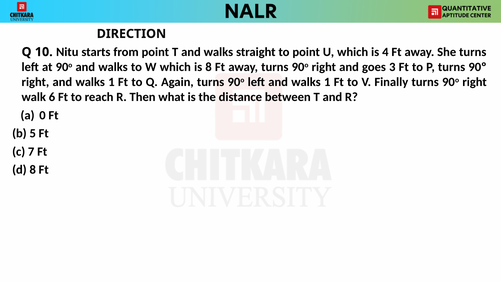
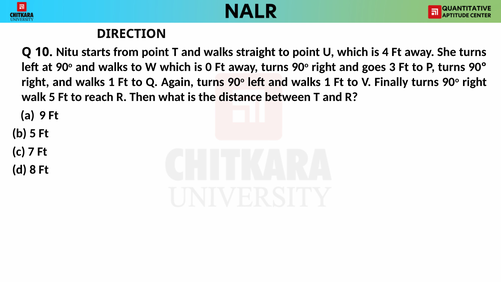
is 8: 8 -> 0 (209, 67)
walk 6: 6 -> 5 (52, 97)
0: 0 -> 9 (42, 115)
